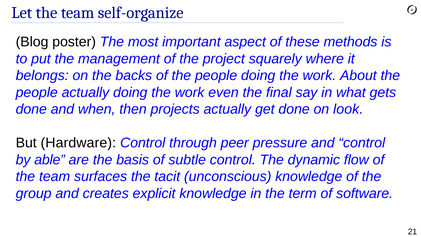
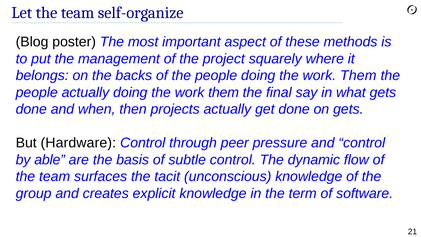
About: About -> Them (358, 76)
even: even -> them (224, 92)
on look: look -> gets (348, 109)
